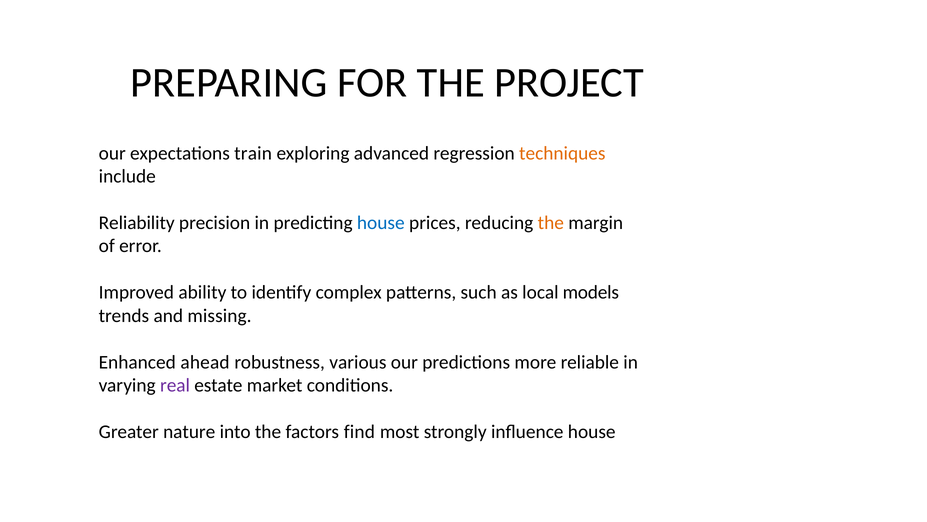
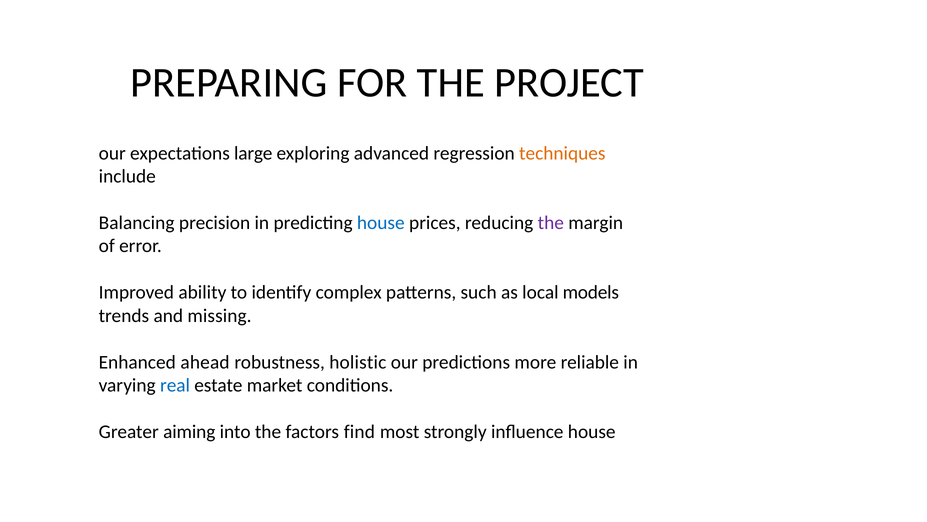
train: train -> large (253, 153)
Reliability: Reliability -> Balancing (137, 223)
the colour: orange -> purple (551, 223)
various: various -> holistic (358, 362)
real colour: purple -> blue (175, 385)
nature: nature -> aiming (189, 431)
